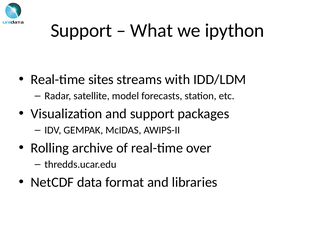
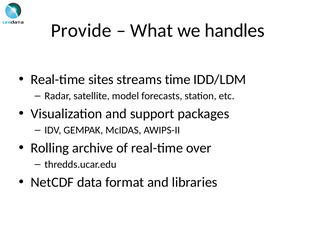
Support: Support -> Provide (81, 30)
ipython: ipython -> handles (235, 30)
with: with -> time (178, 79)
